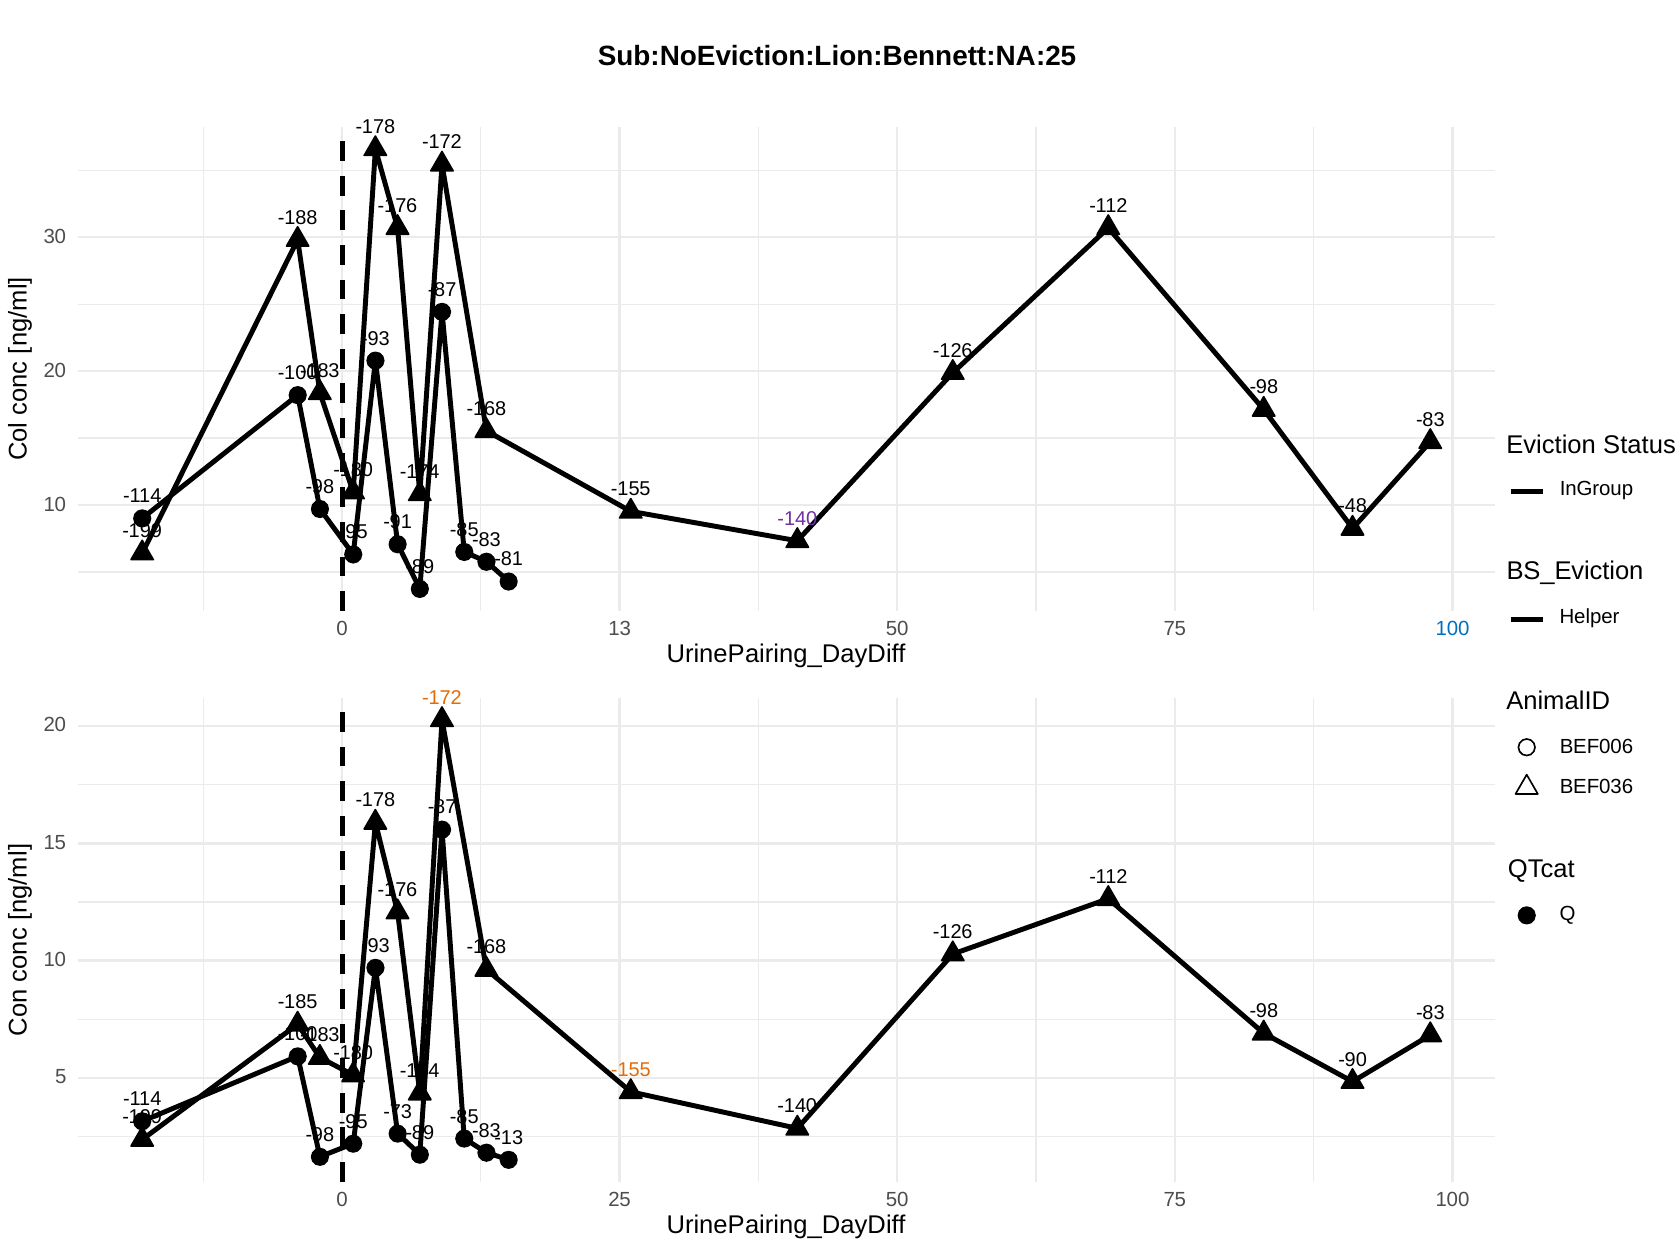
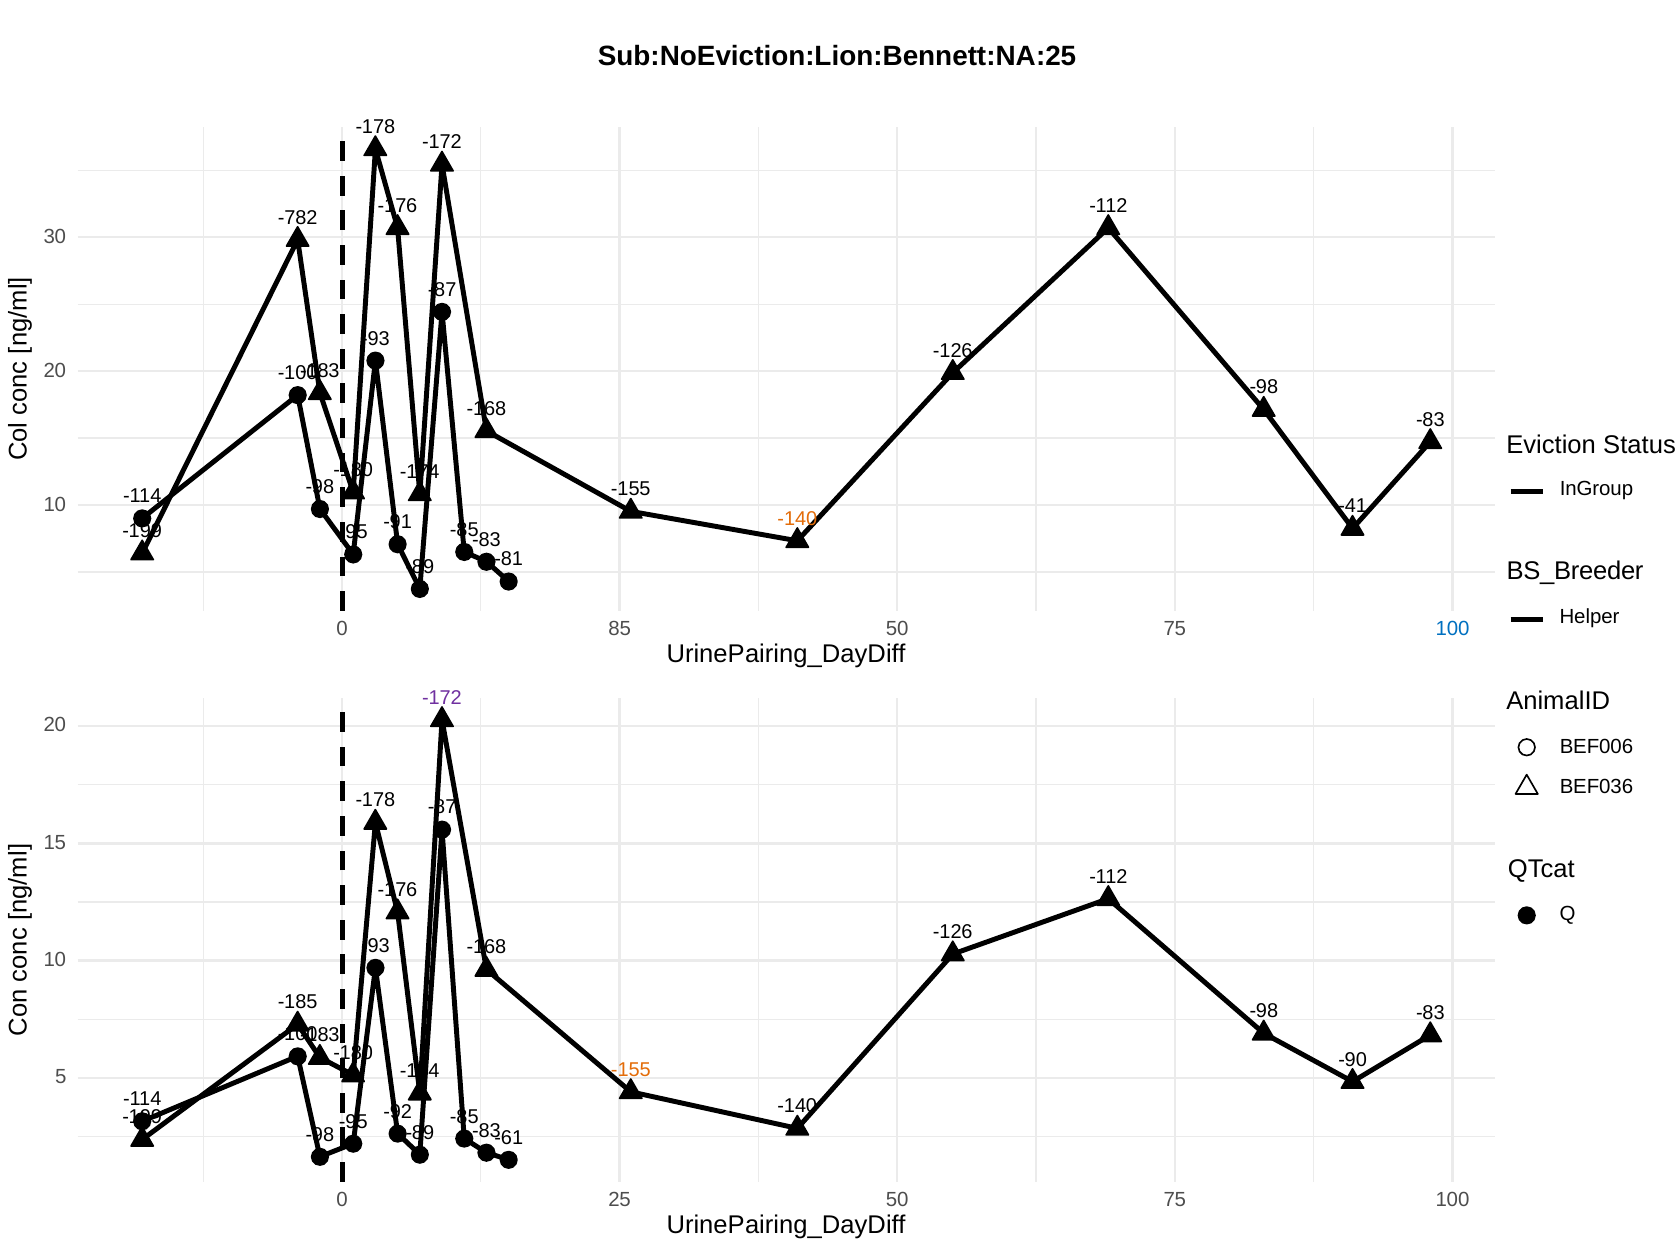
-188: -188 -> -782 (298, 217)
-48: -48 -> -41 (1353, 506)
-140 colour: purple -> orange (797, 519)
BS_Eviction: BS_Eviction -> BS_Breeder (1575, 571)
13: 13 -> 85 (620, 629)
-172 colour: orange -> purple (442, 698)
-73: -73 -> -92 (398, 1112)
-13: -13 -> -61 (509, 1138)
